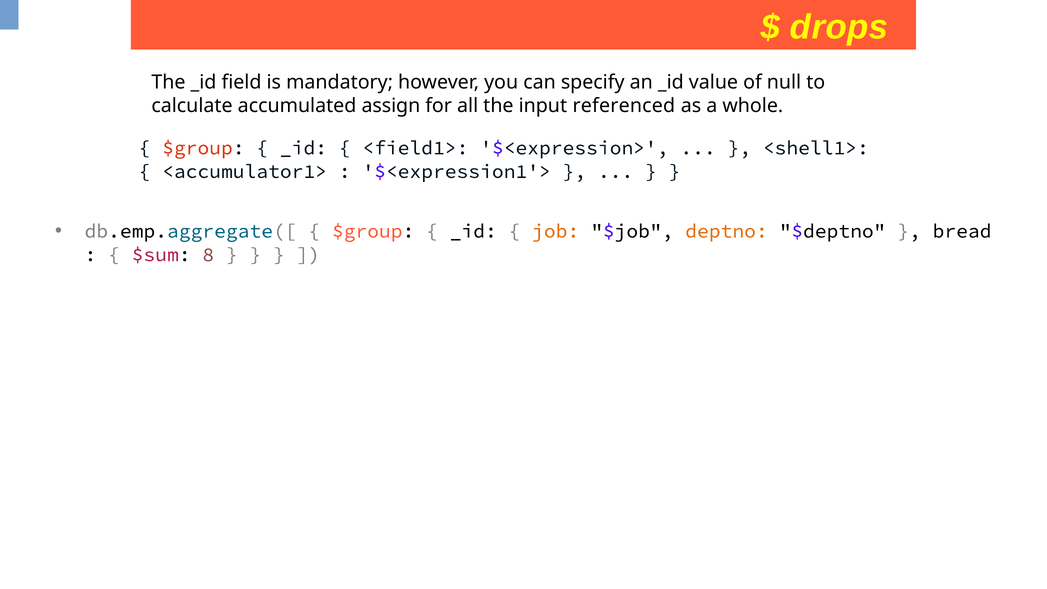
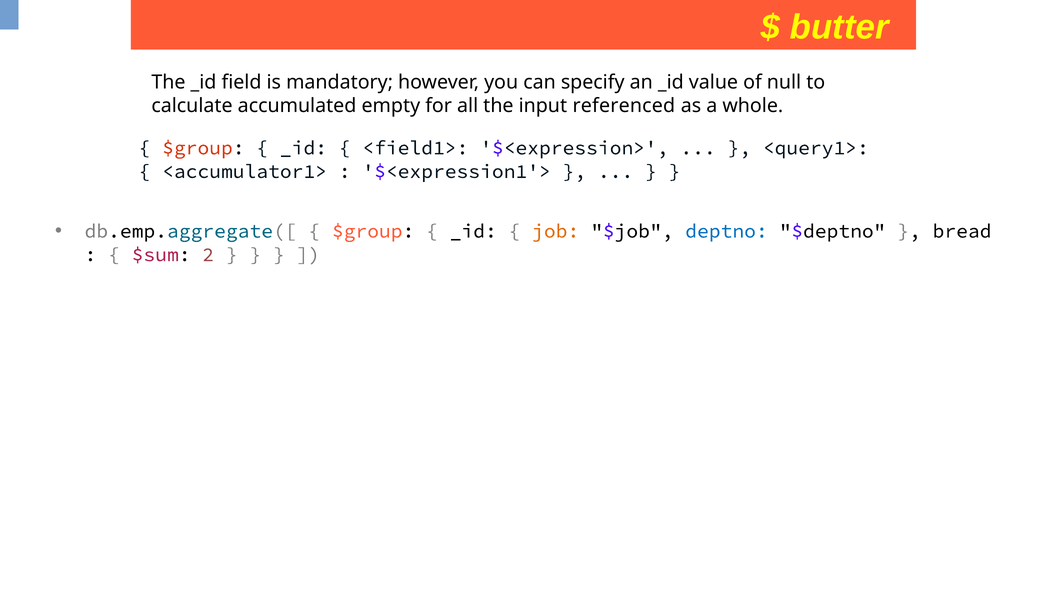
drops: drops -> butter (839, 27)
assign: assign -> empty (391, 106)
<shell1>: <shell1> -> <query1> (816, 148)
deptno colour: orange -> blue (726, 231)
8: 8 -> 2 (208, 255)
